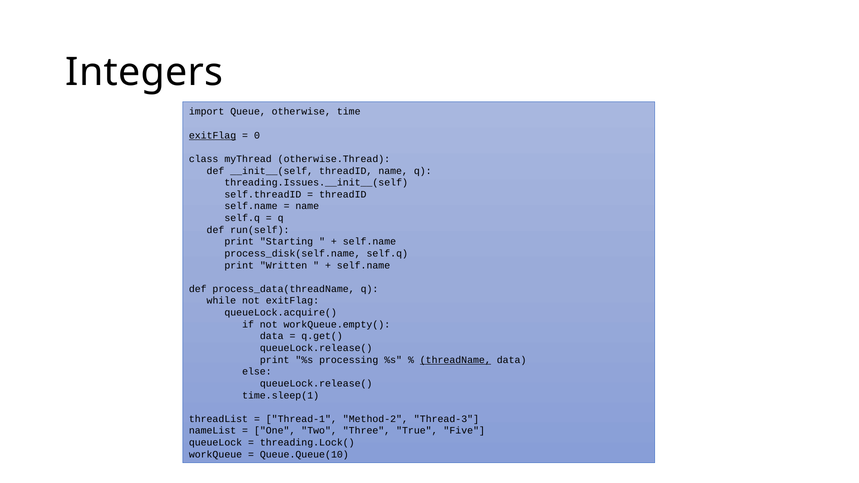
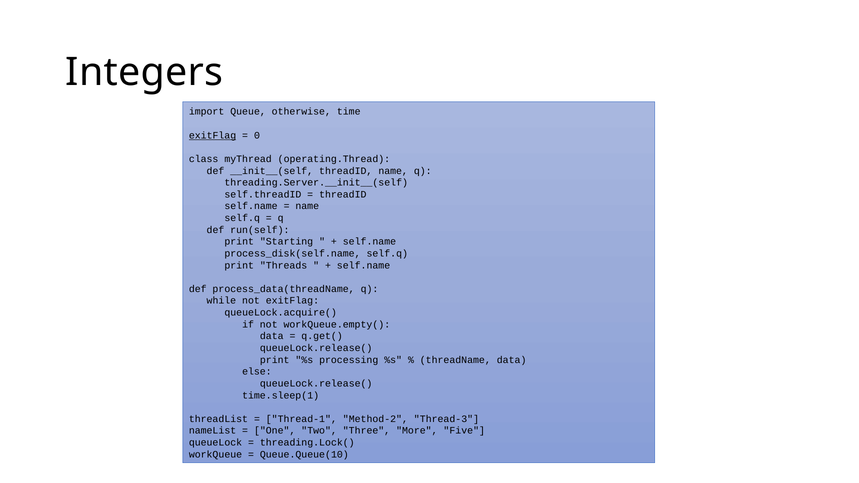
otherwise.Thread: otherwise.Thread -> operating.Thread (334, 159)
threading.Issues.__init__(self: threading.Issues.__init__(self -> threading.Server.__init__(self (316, 183)
Written: Written -> Threads (284, 265)
threadName underline: present -> none (455, 360)
True: True -> More (417, 431)
